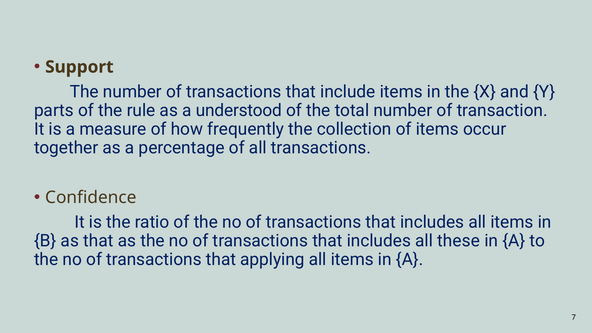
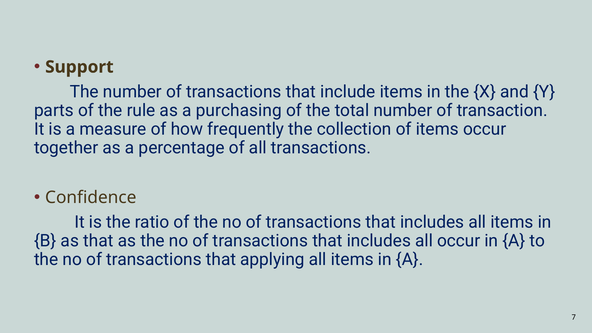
understood: understood -> purchasing (239, 110)
all these: these -> occur (459, 241)
